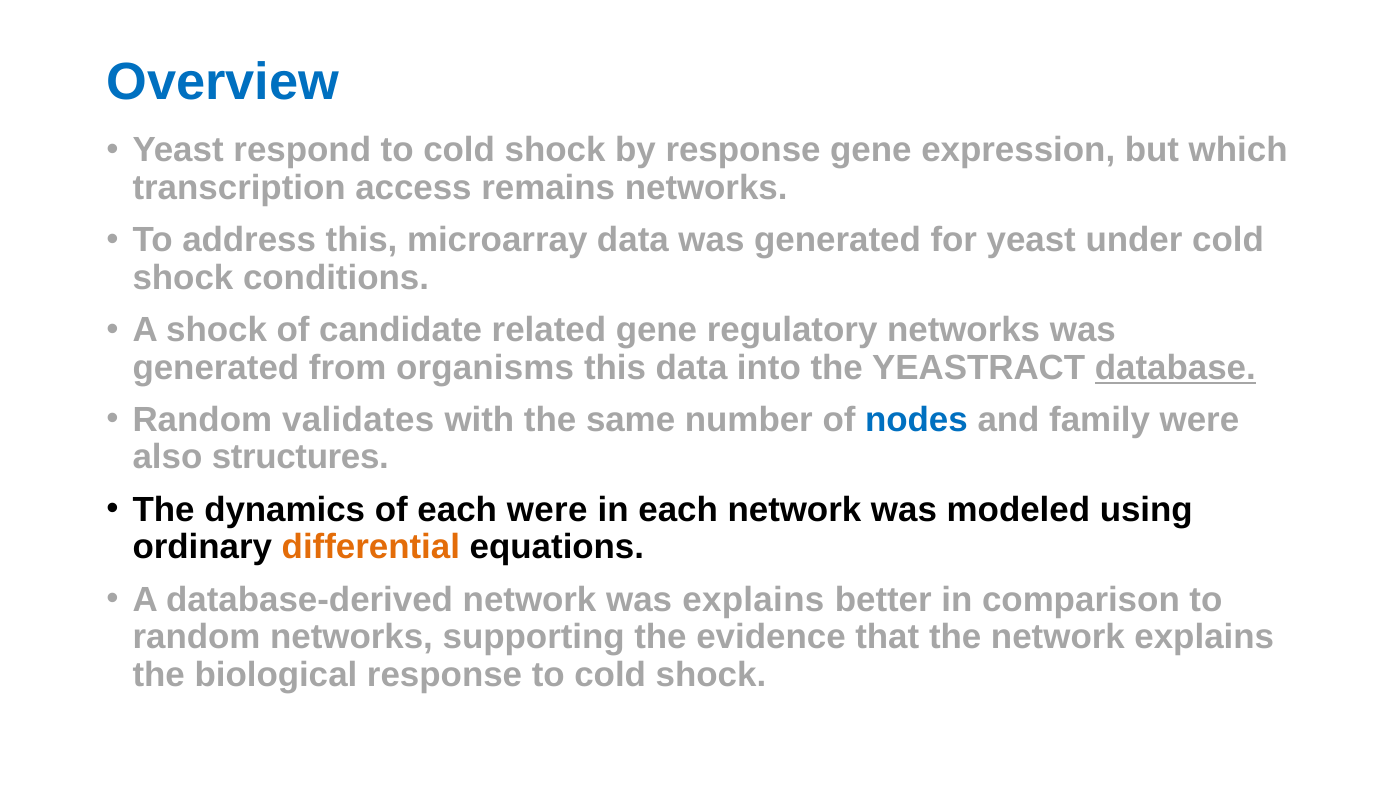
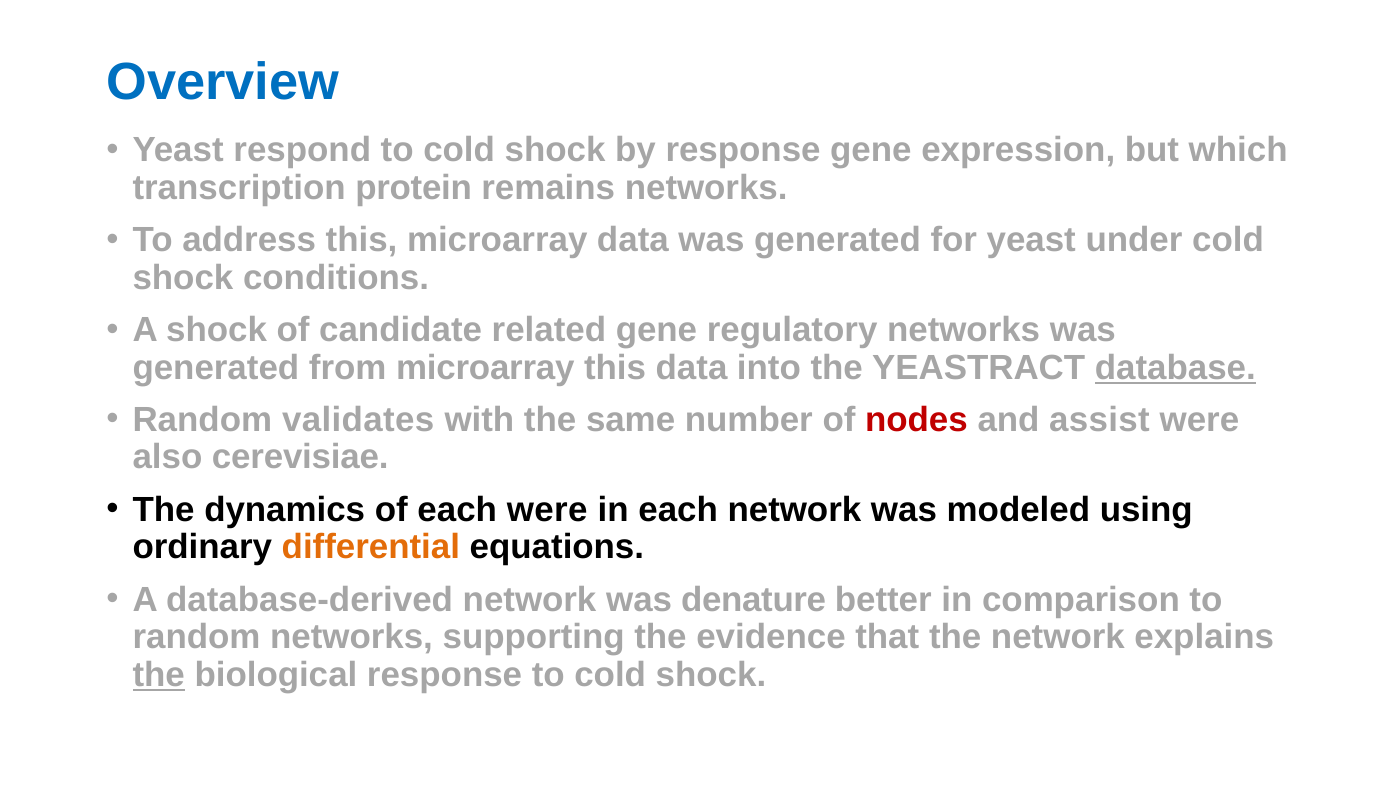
access: access -> protein (414, 188)
from organisms: organisms -> microarray (485, 368)
nodes colour: blue -> red (916, 420)
family: family -> assist (1099, 420)
structures: structures -> cerevisiae (300, 458)
was explains: explains -> denature (754, 600)
the underline: none -> present (159, 675)
